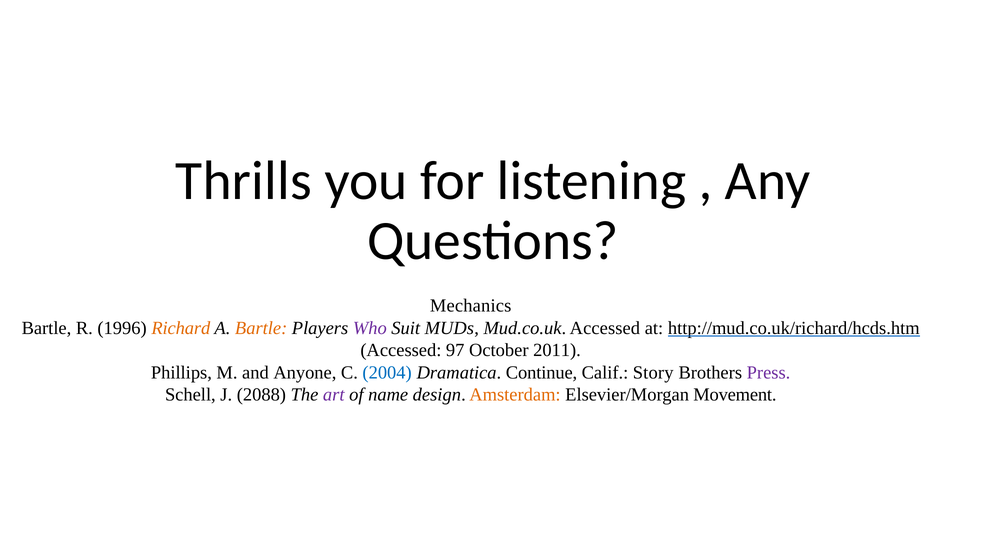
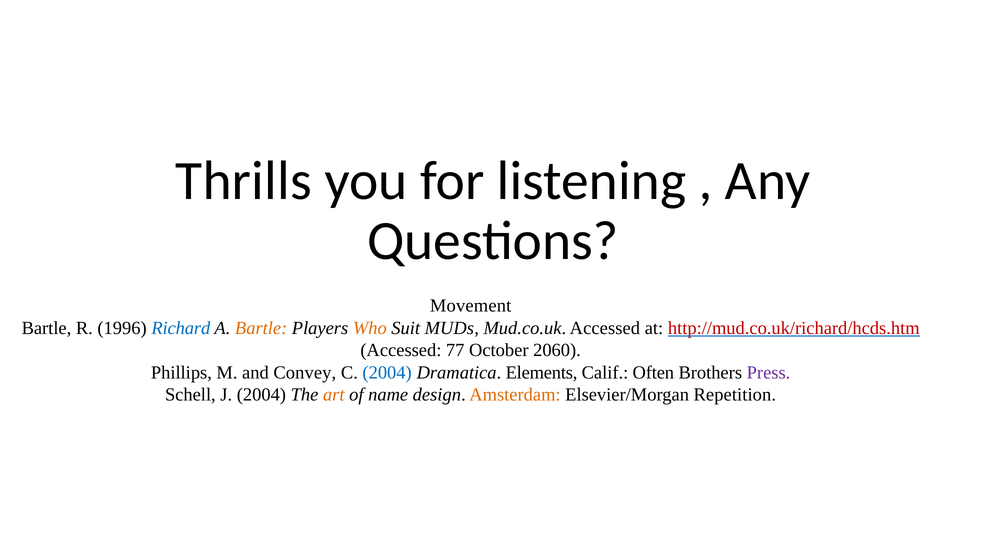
Mechanics: Mechanics -> Movement (471, 306)
Richard colour: orange -> blue (181, 328)
Who colour: purple -> orange (370, 328)
http://mud.co.uk/richard/hcds.htm colour: black -> red (794, 328)
97: 97 -> 77 (455, 350)
2011: 2011 -> 2060 (557, 350)
Anyone: Anyone -> Convey (305, 372)
Continue: Continue -> Elements (542, 372)
Story: Story -> Often (653, 372)
J 2088: 2088 -> 2004 (261, 394)
art colour: purple -> orange (334, 394)
Movement: Movement -> Repetition (735, 394)
